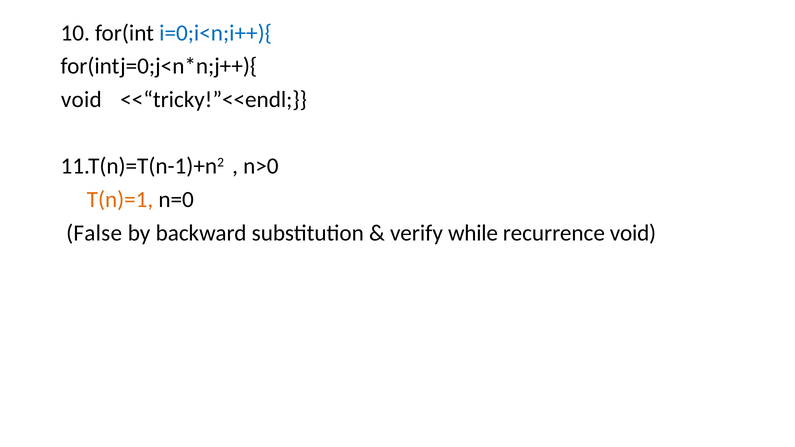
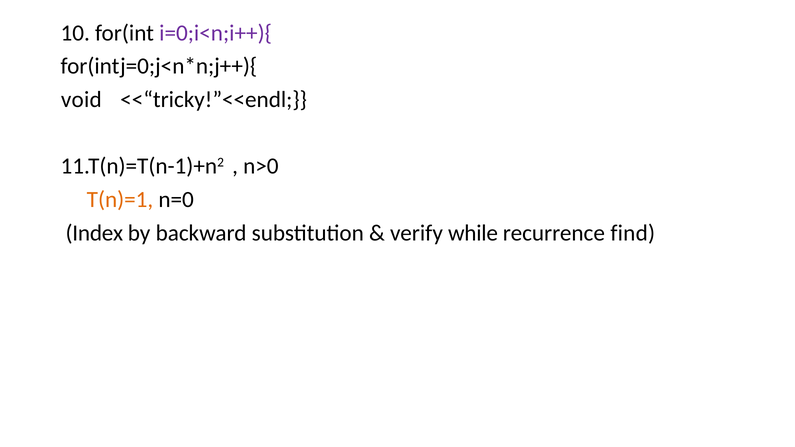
i=0;i<n;i++){ colour: blue -> purple (216, 33)
False: False -> Index (94, 233)
recurrence void: void -> find (633, 233)
